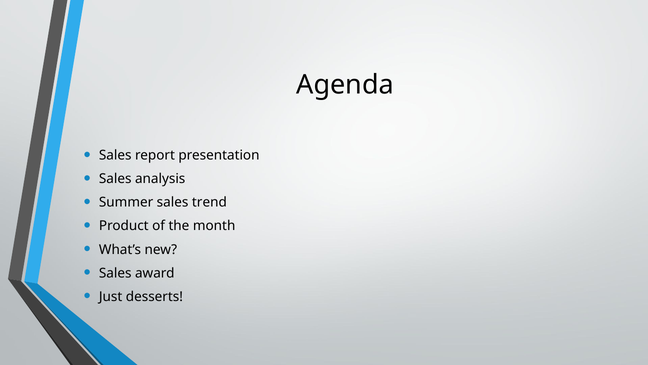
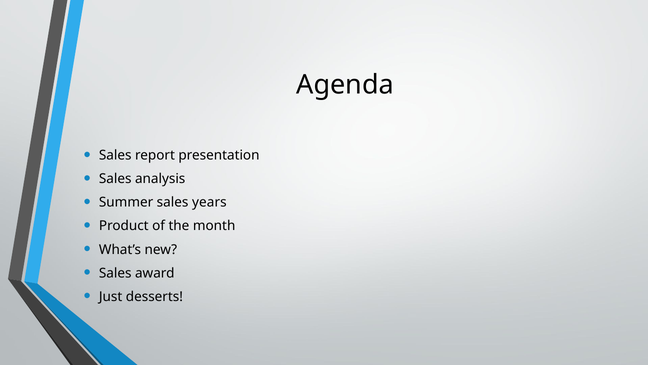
trend: trend -> years (209, 202)
